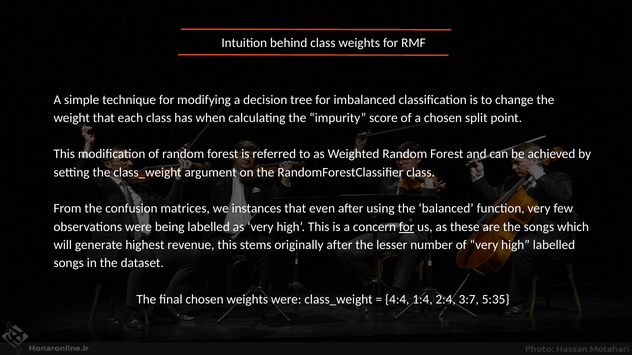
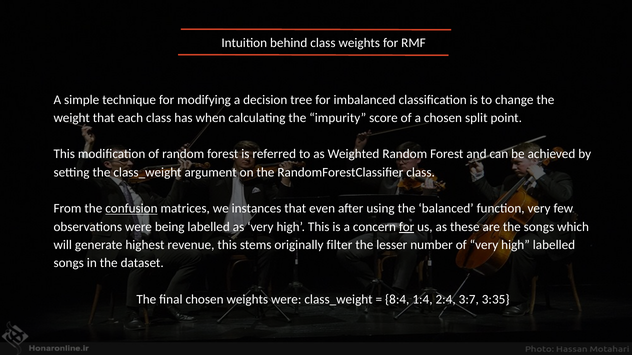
confusion underline: none -> present (131, 209)
originally after: after -> filter (339, 245)
4:4: 4:4 -> 8:4 (397, 300)
5:35: 5:35 -> 3:35 (496, 300)
